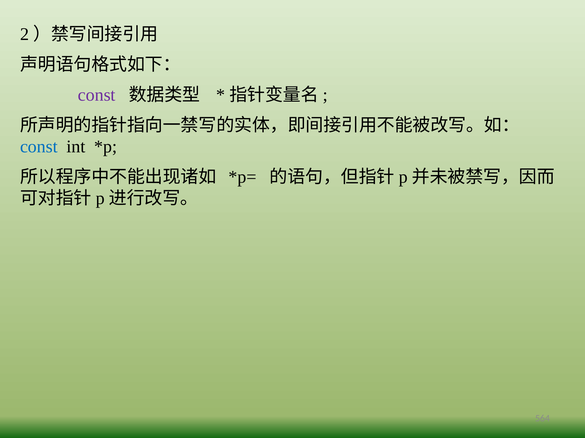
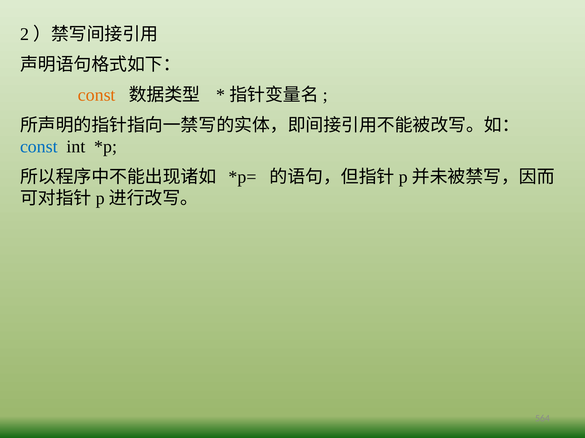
const colour: purple -> orange (97, 95)
